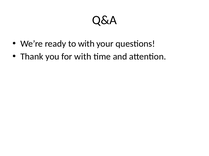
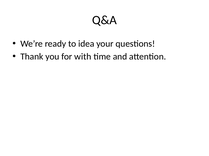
to with: with -> idea (86, 44)
